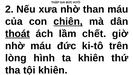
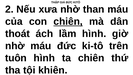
thoát underline: present -> none (18, 34)
lầm chết: chết -> hình (94, 34)
lòng: lòng -> tuôn (16, 58)
ta khiên: khiên -> chiên (91, 58)
